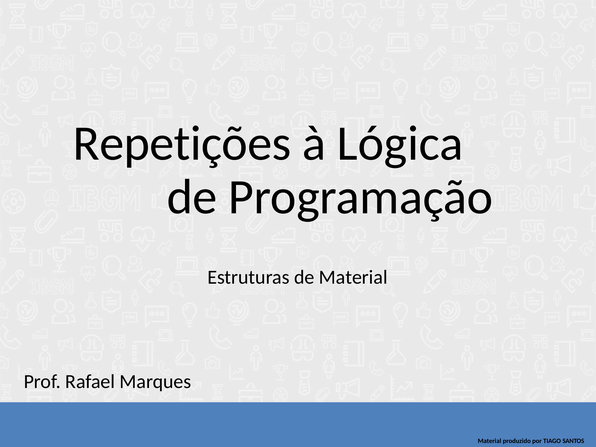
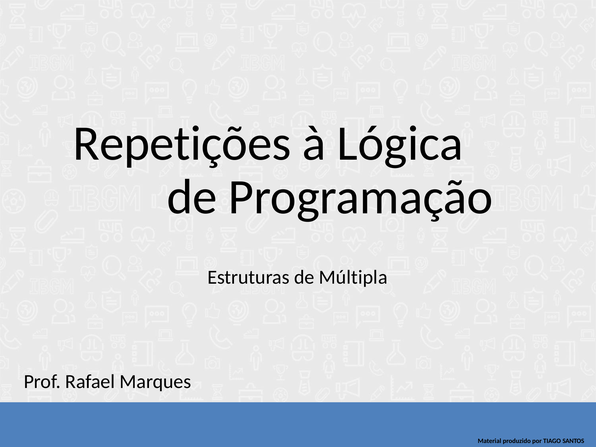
de Material: Material -> Múltipla (353, 277)
